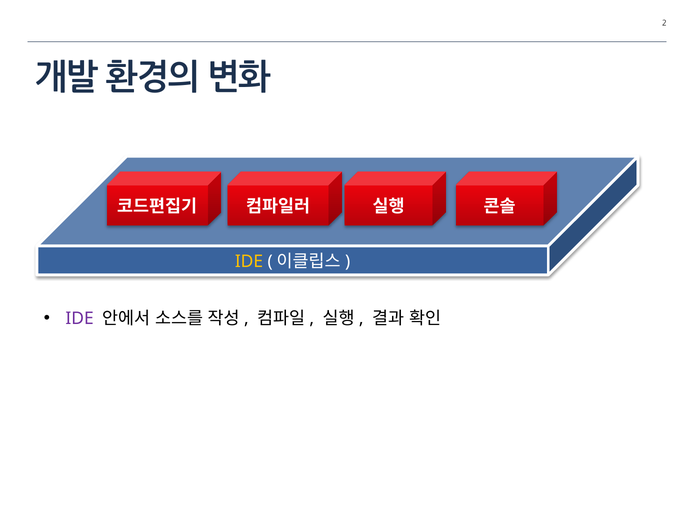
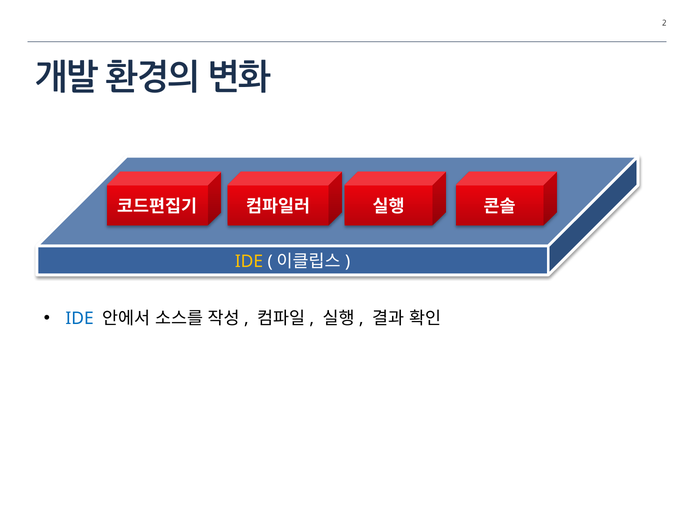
IDE colour: purple -> blue (80, 319)
